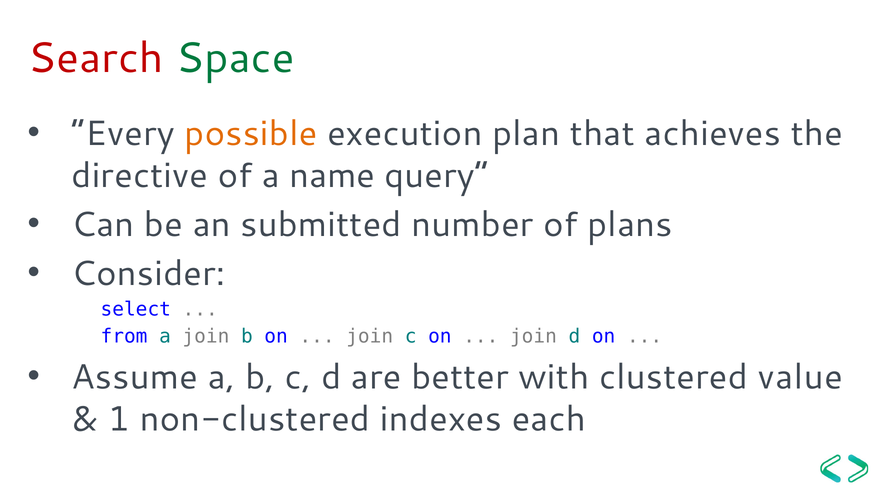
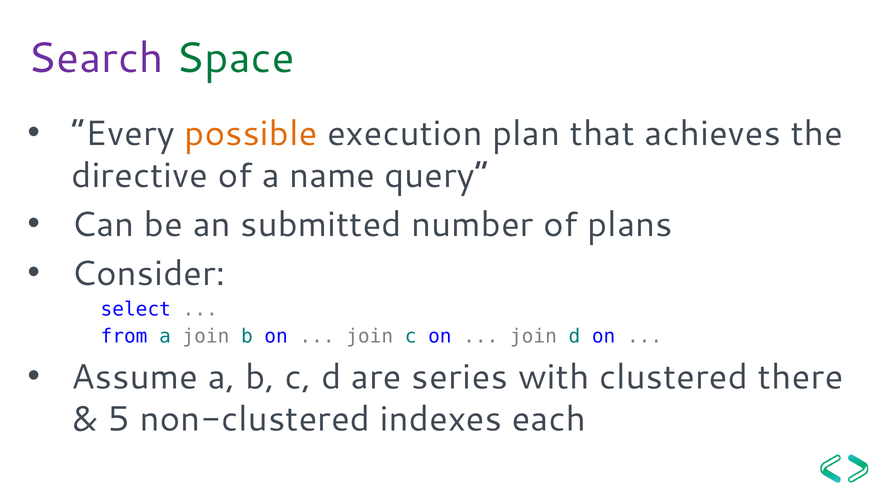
Search colour: red -> purple (96, 58)
better: better -> series (460, 377)
value: value -> there (800, 377)
1: 1 -> 5 (119, 419)
